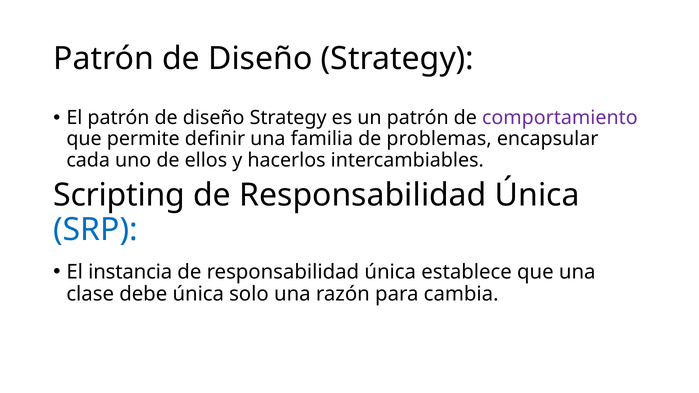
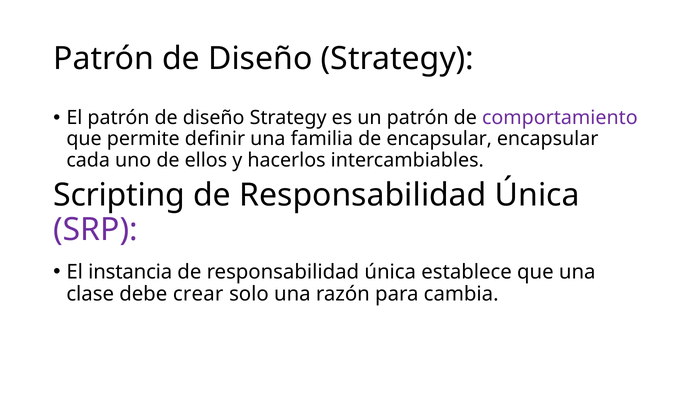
de problemas: problemas -> encapsular (439, 139)
SRP colour: blue -> purple (96, 230)
debe única: única -> crear (198, 294)
